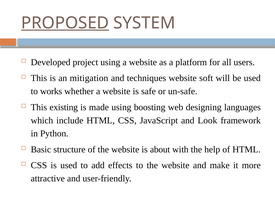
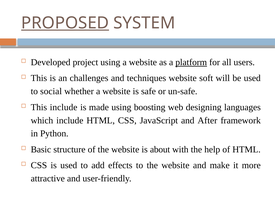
platform underline: none -> present (191, 62)
mitigation: mitigation -> challenges (89, 78)
works: works -> social (51, 91)
This existing: existing -> include (64, 107)
Look: Look -> After (207, 121)
